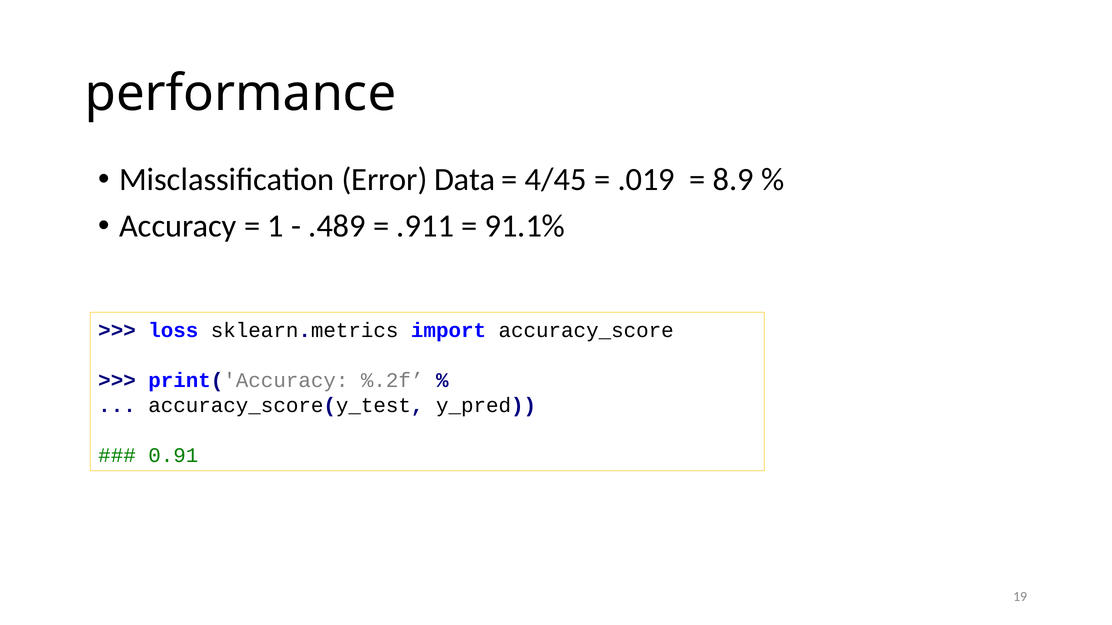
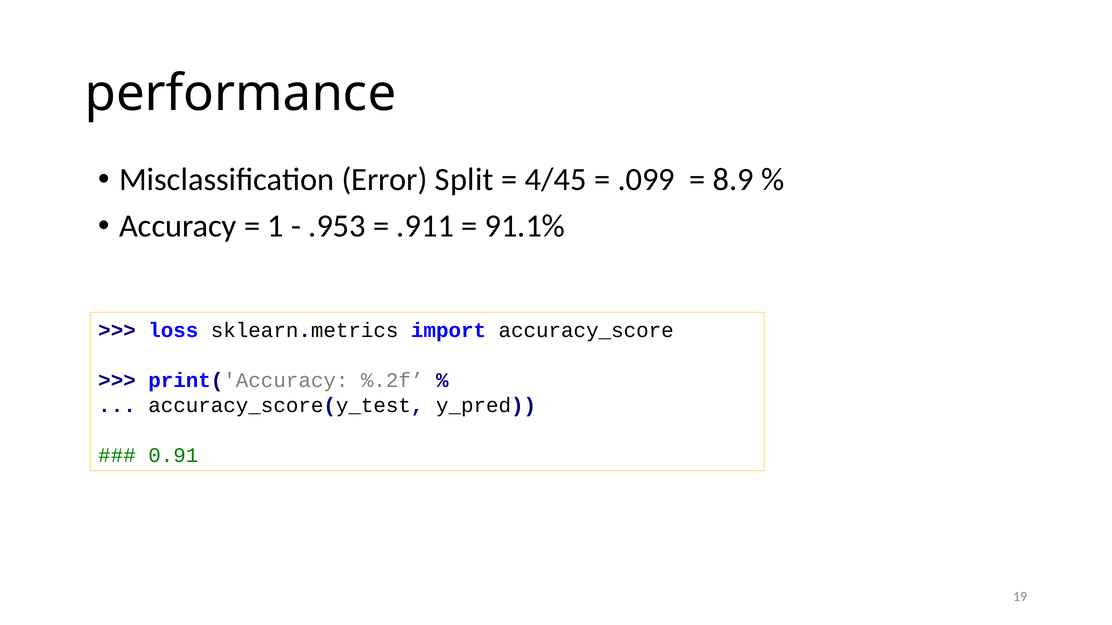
Data: Data -> Split (464, 180)
.019: .019 -> .099 (646, 180)
.489: .489 -> .953 (337, 226)
